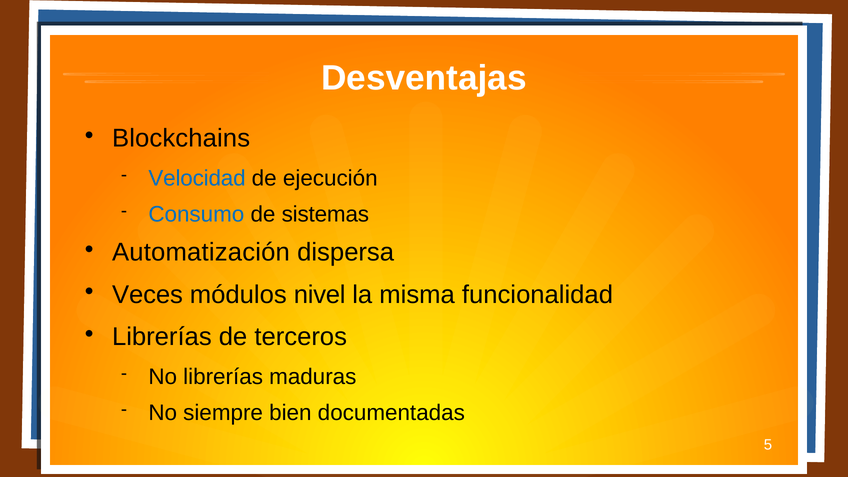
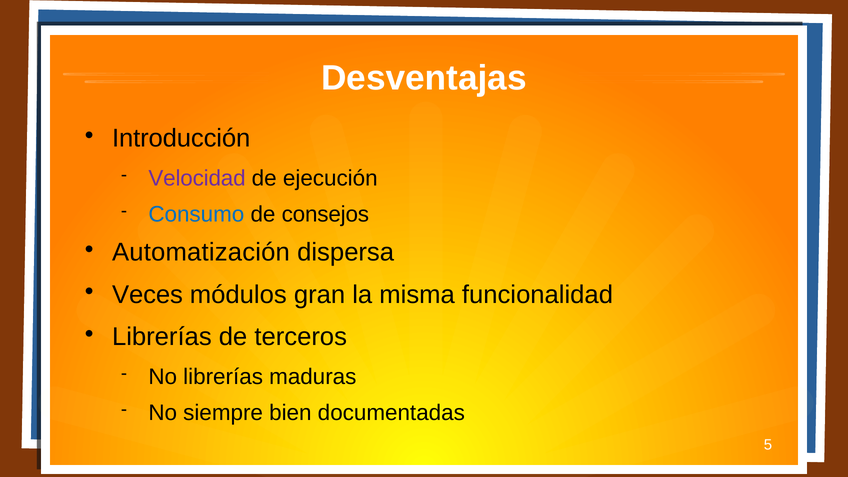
Blockchains: Blockchains -> Introducción (181, 138)
Velocidad colour: blue -> purple (197, 178)
sistemas: sistemas -> consejos (325, 214)
nivel: nivel -> gran (320, 295)
